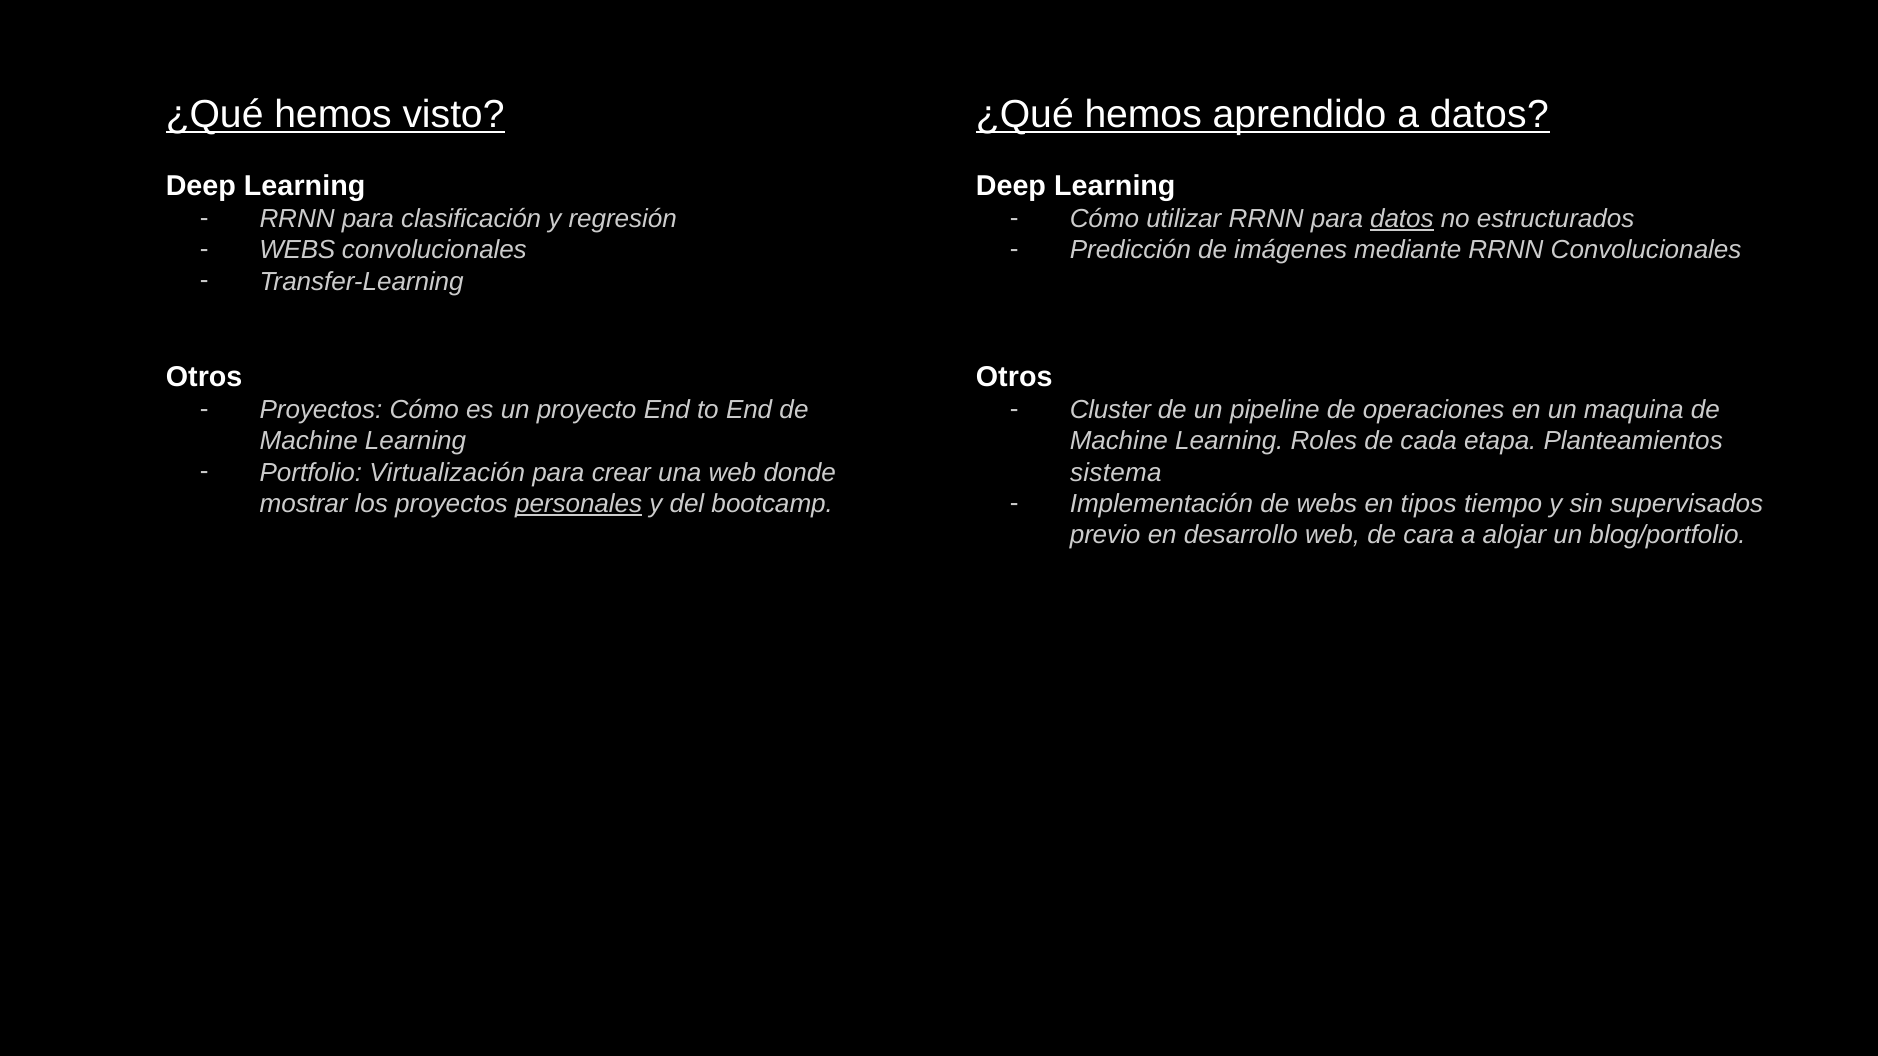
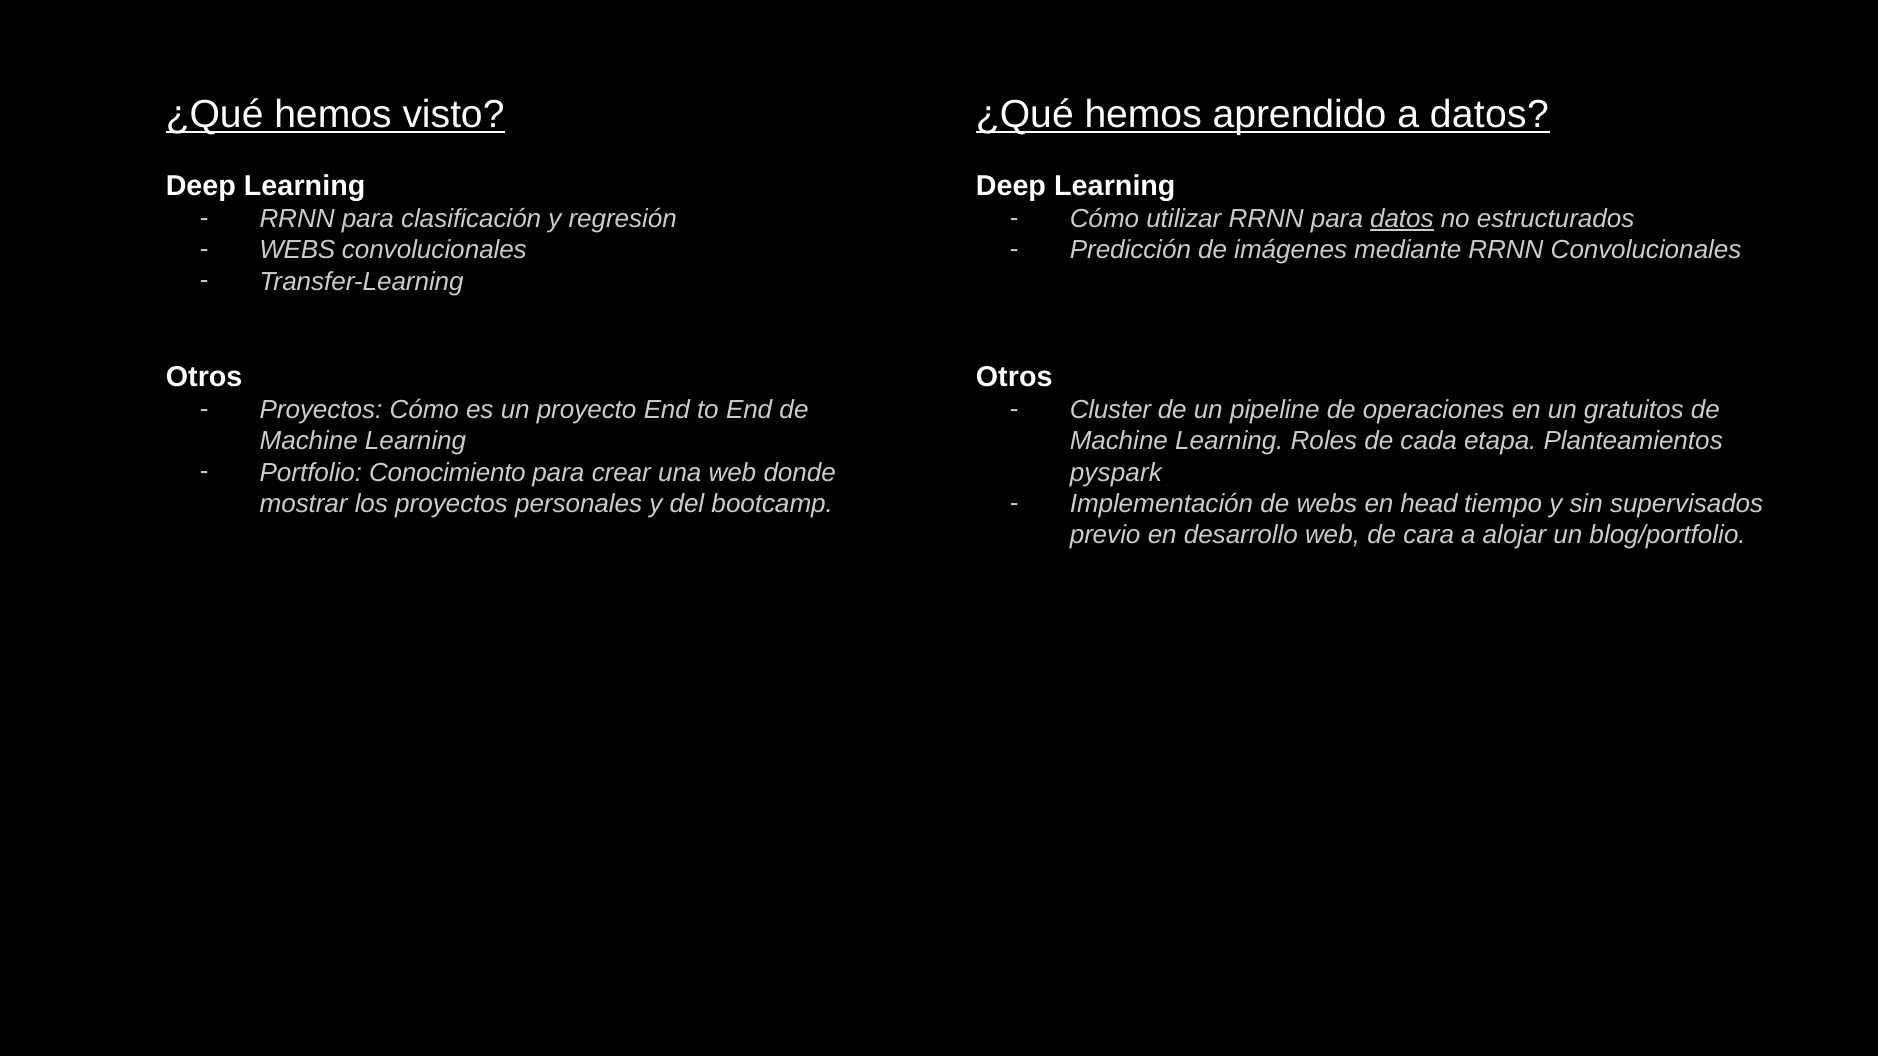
maquina: maquina -> gratuitos (1634, 410)
Virtualización: Virtualización -> Conocimiento (447, 473)
sistema: sistema -> pyspark (1116, 473)
tipos: tipos -> head (1429, 504)
personales underline: present -> none (579, 504)
